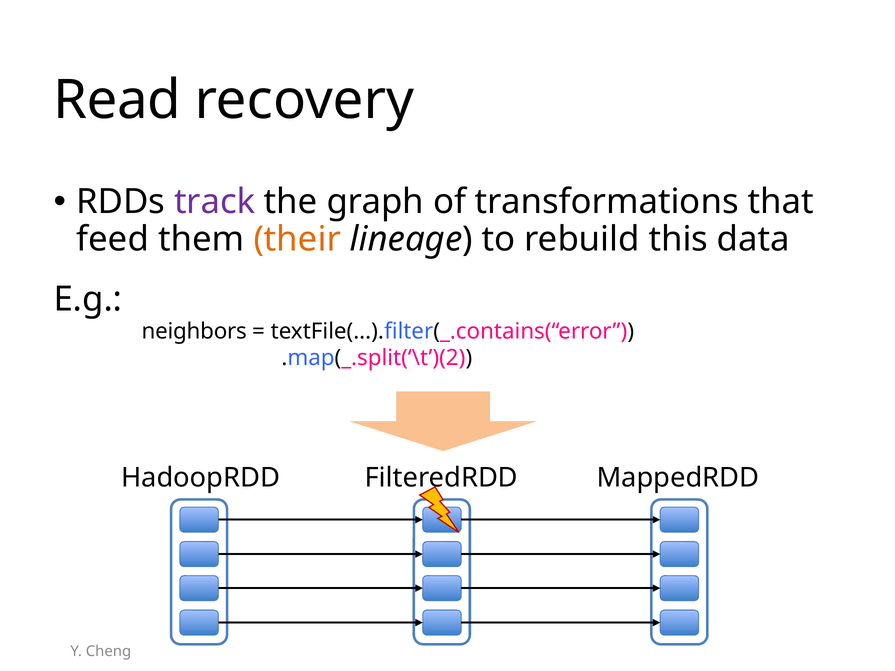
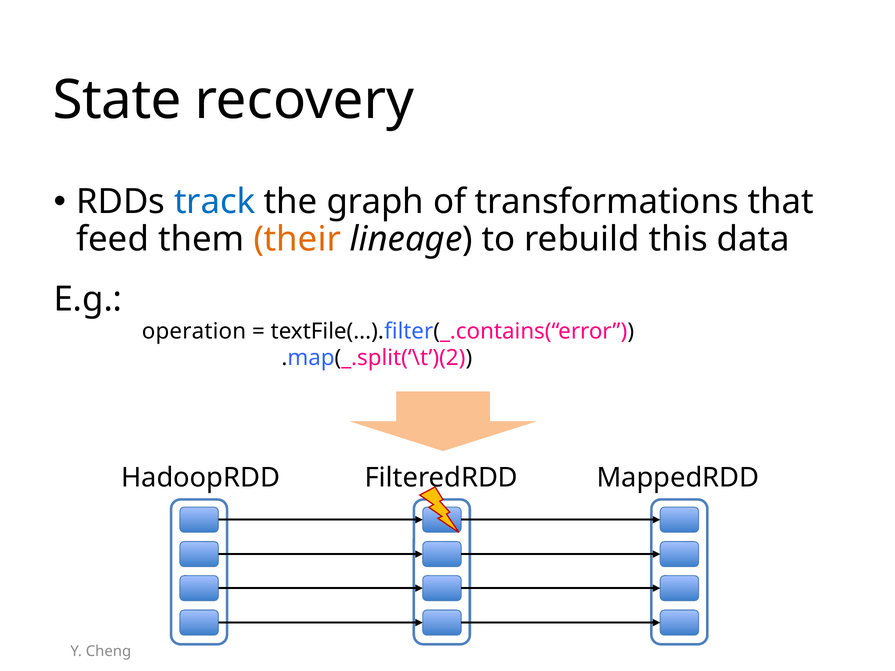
Read: Read -> State (117, 100)
track colour: purple -> blue (215, 202)
neighbors: neighbors -> operation (194, 331)
